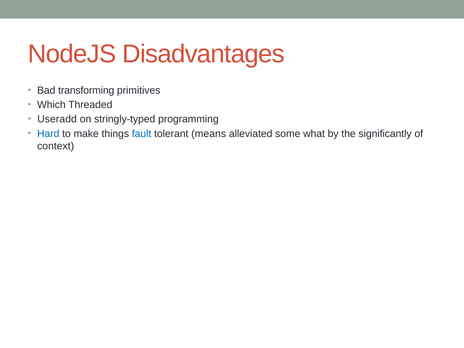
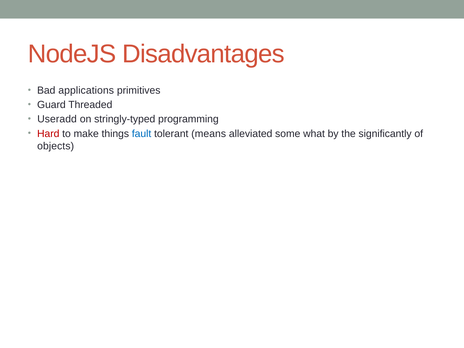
transforming: transforming -> applications (86, 90)
Which: Which -> Guard (51, 105)
Hard colour: blue -> red (48, 134)
context: context -> objects (56, 146)
